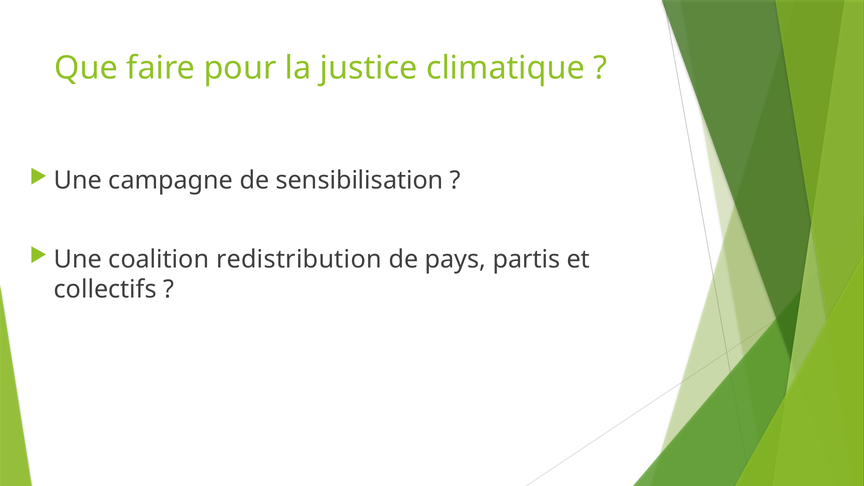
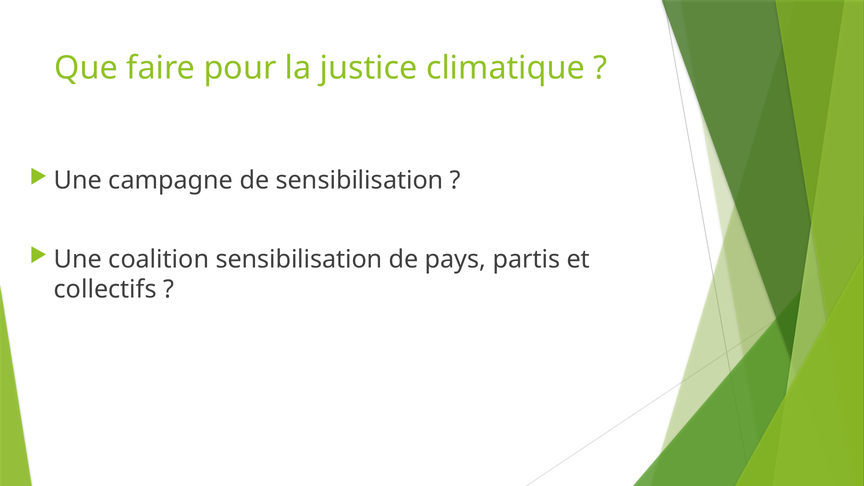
coalition redistribution: redistribution -> sensibilisation (299, 259)
